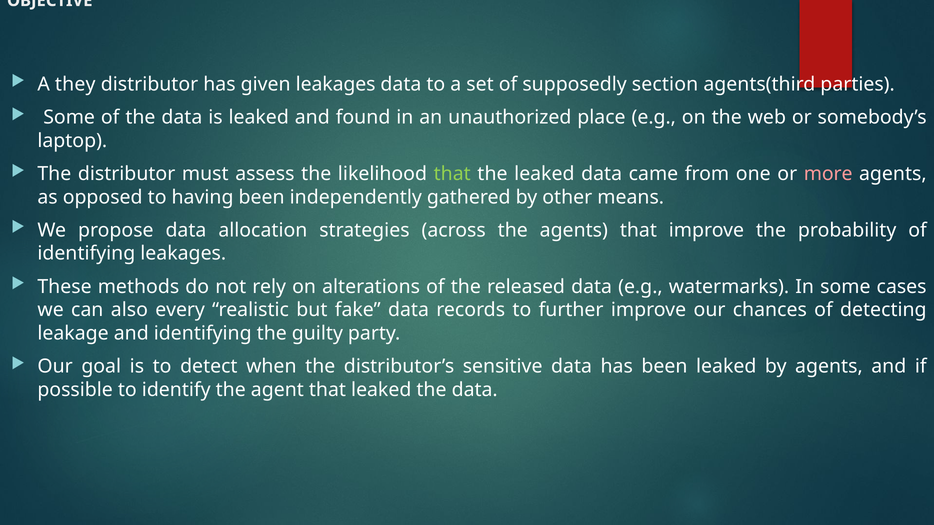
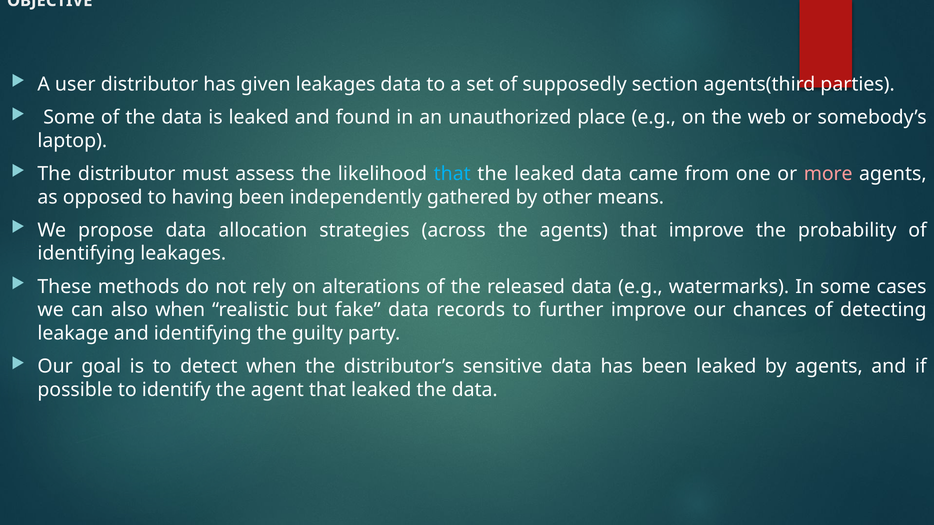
they: they -> user (75, 84)
that colour: light green -> light blue (452, 174)
also every: every -> when (180, 310)
